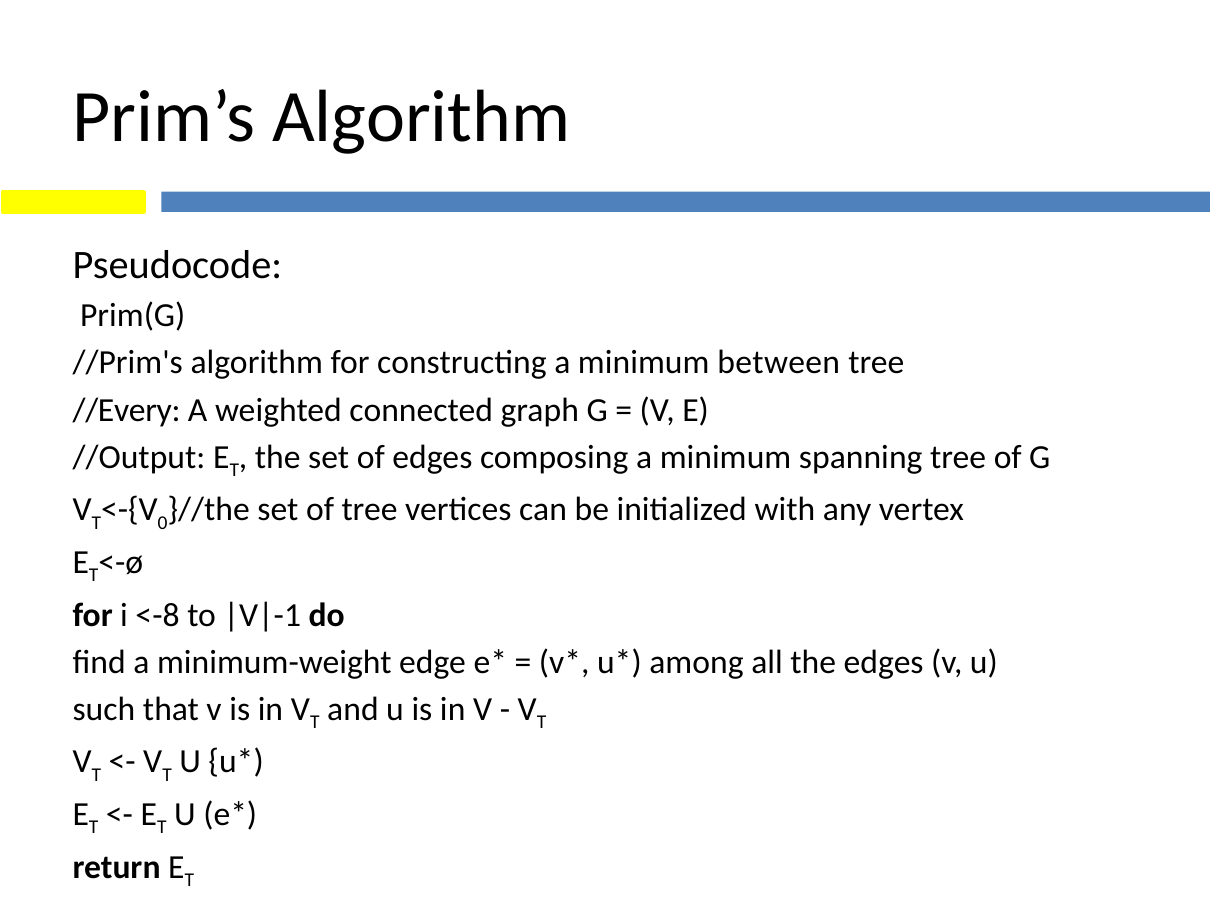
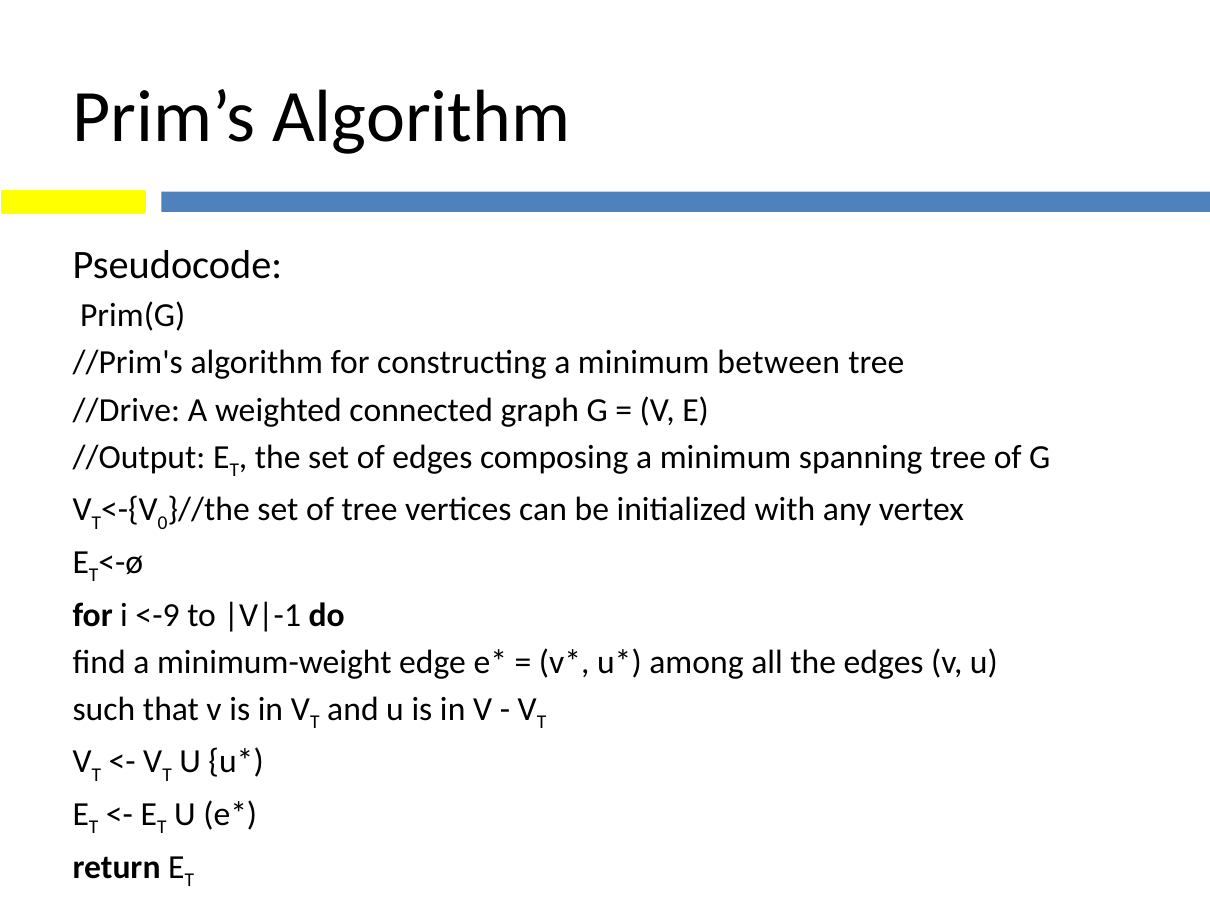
//Every: //Every -> //Drive (126, 410)
<-8: <-8 -> <-9 (158, 615)
